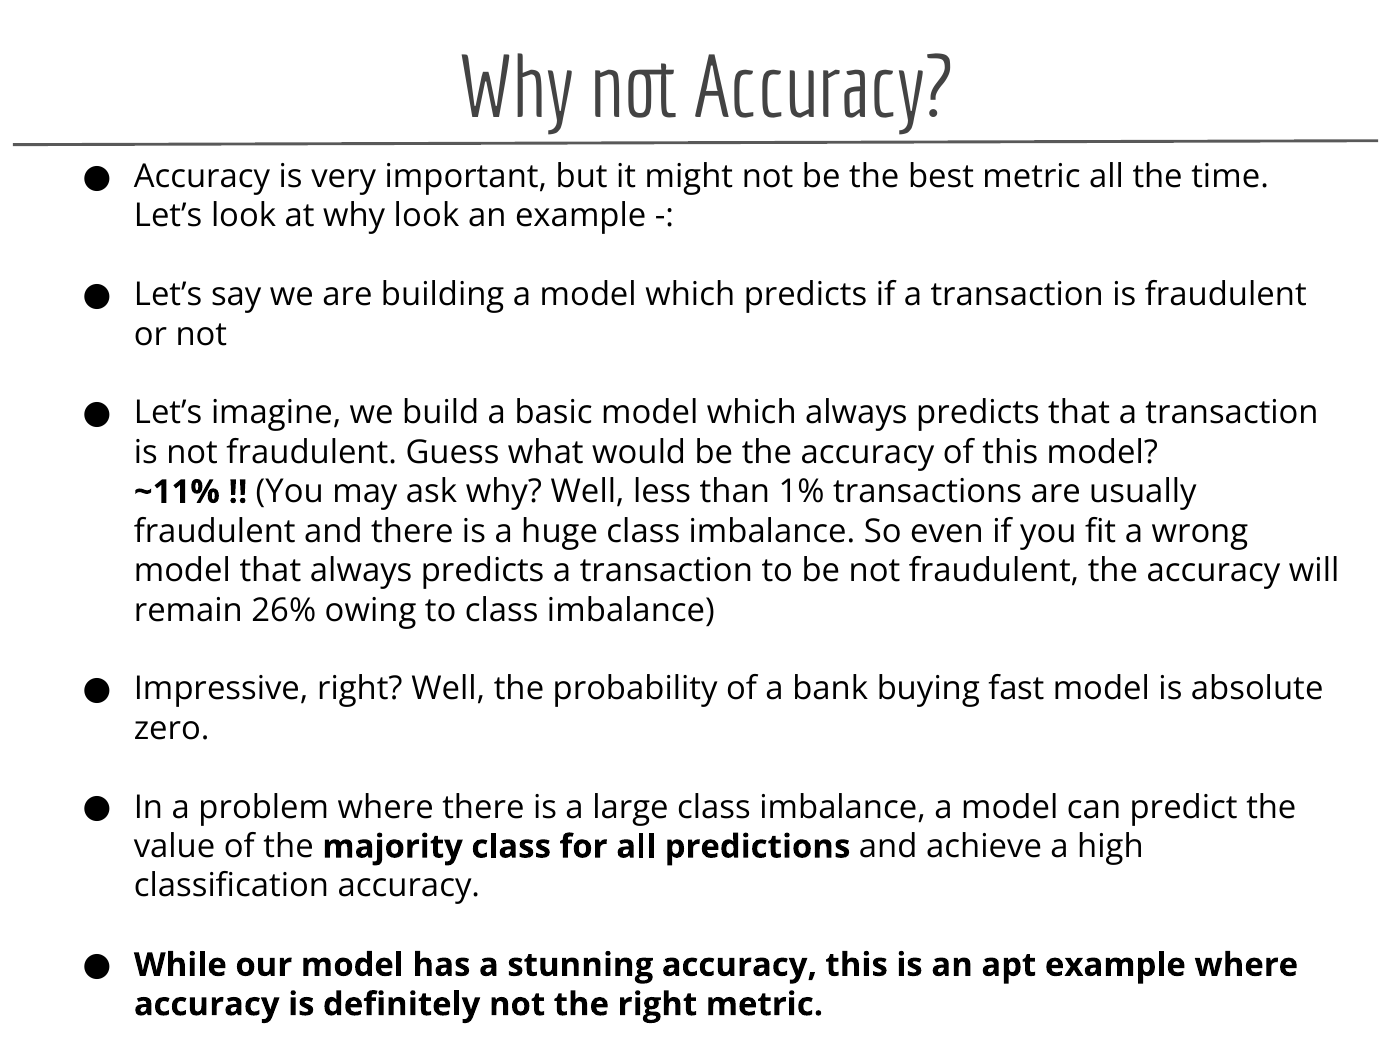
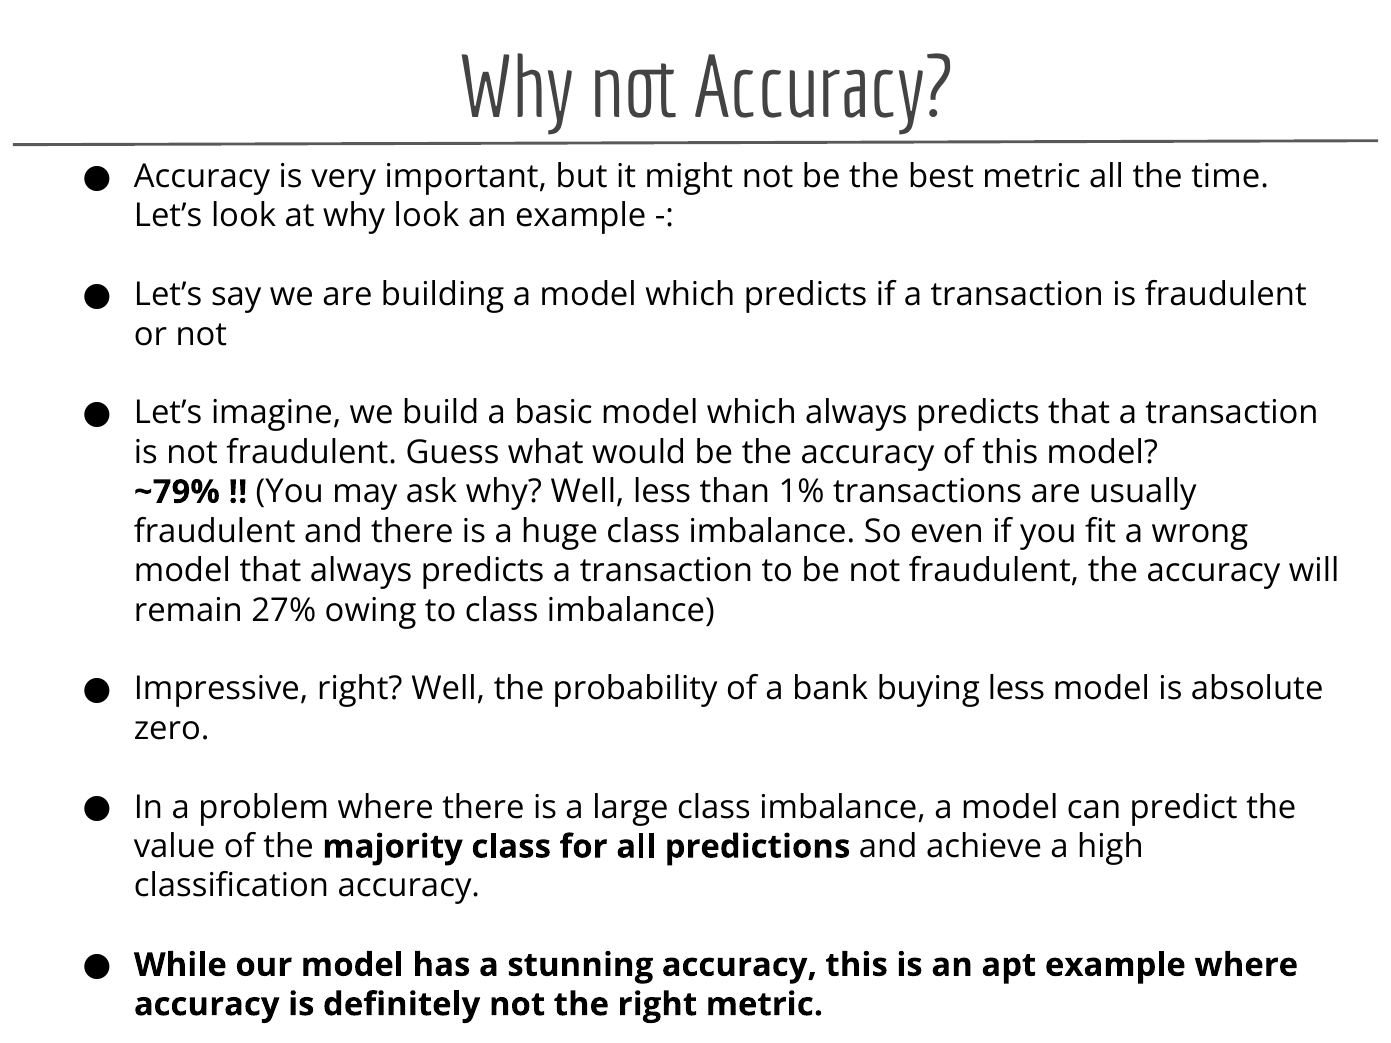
~11%: ~11% -> ~79% (177, 492)
26%: 26% -> 27% (284, 610)
buying fast: fast -> less (1016, 689)
